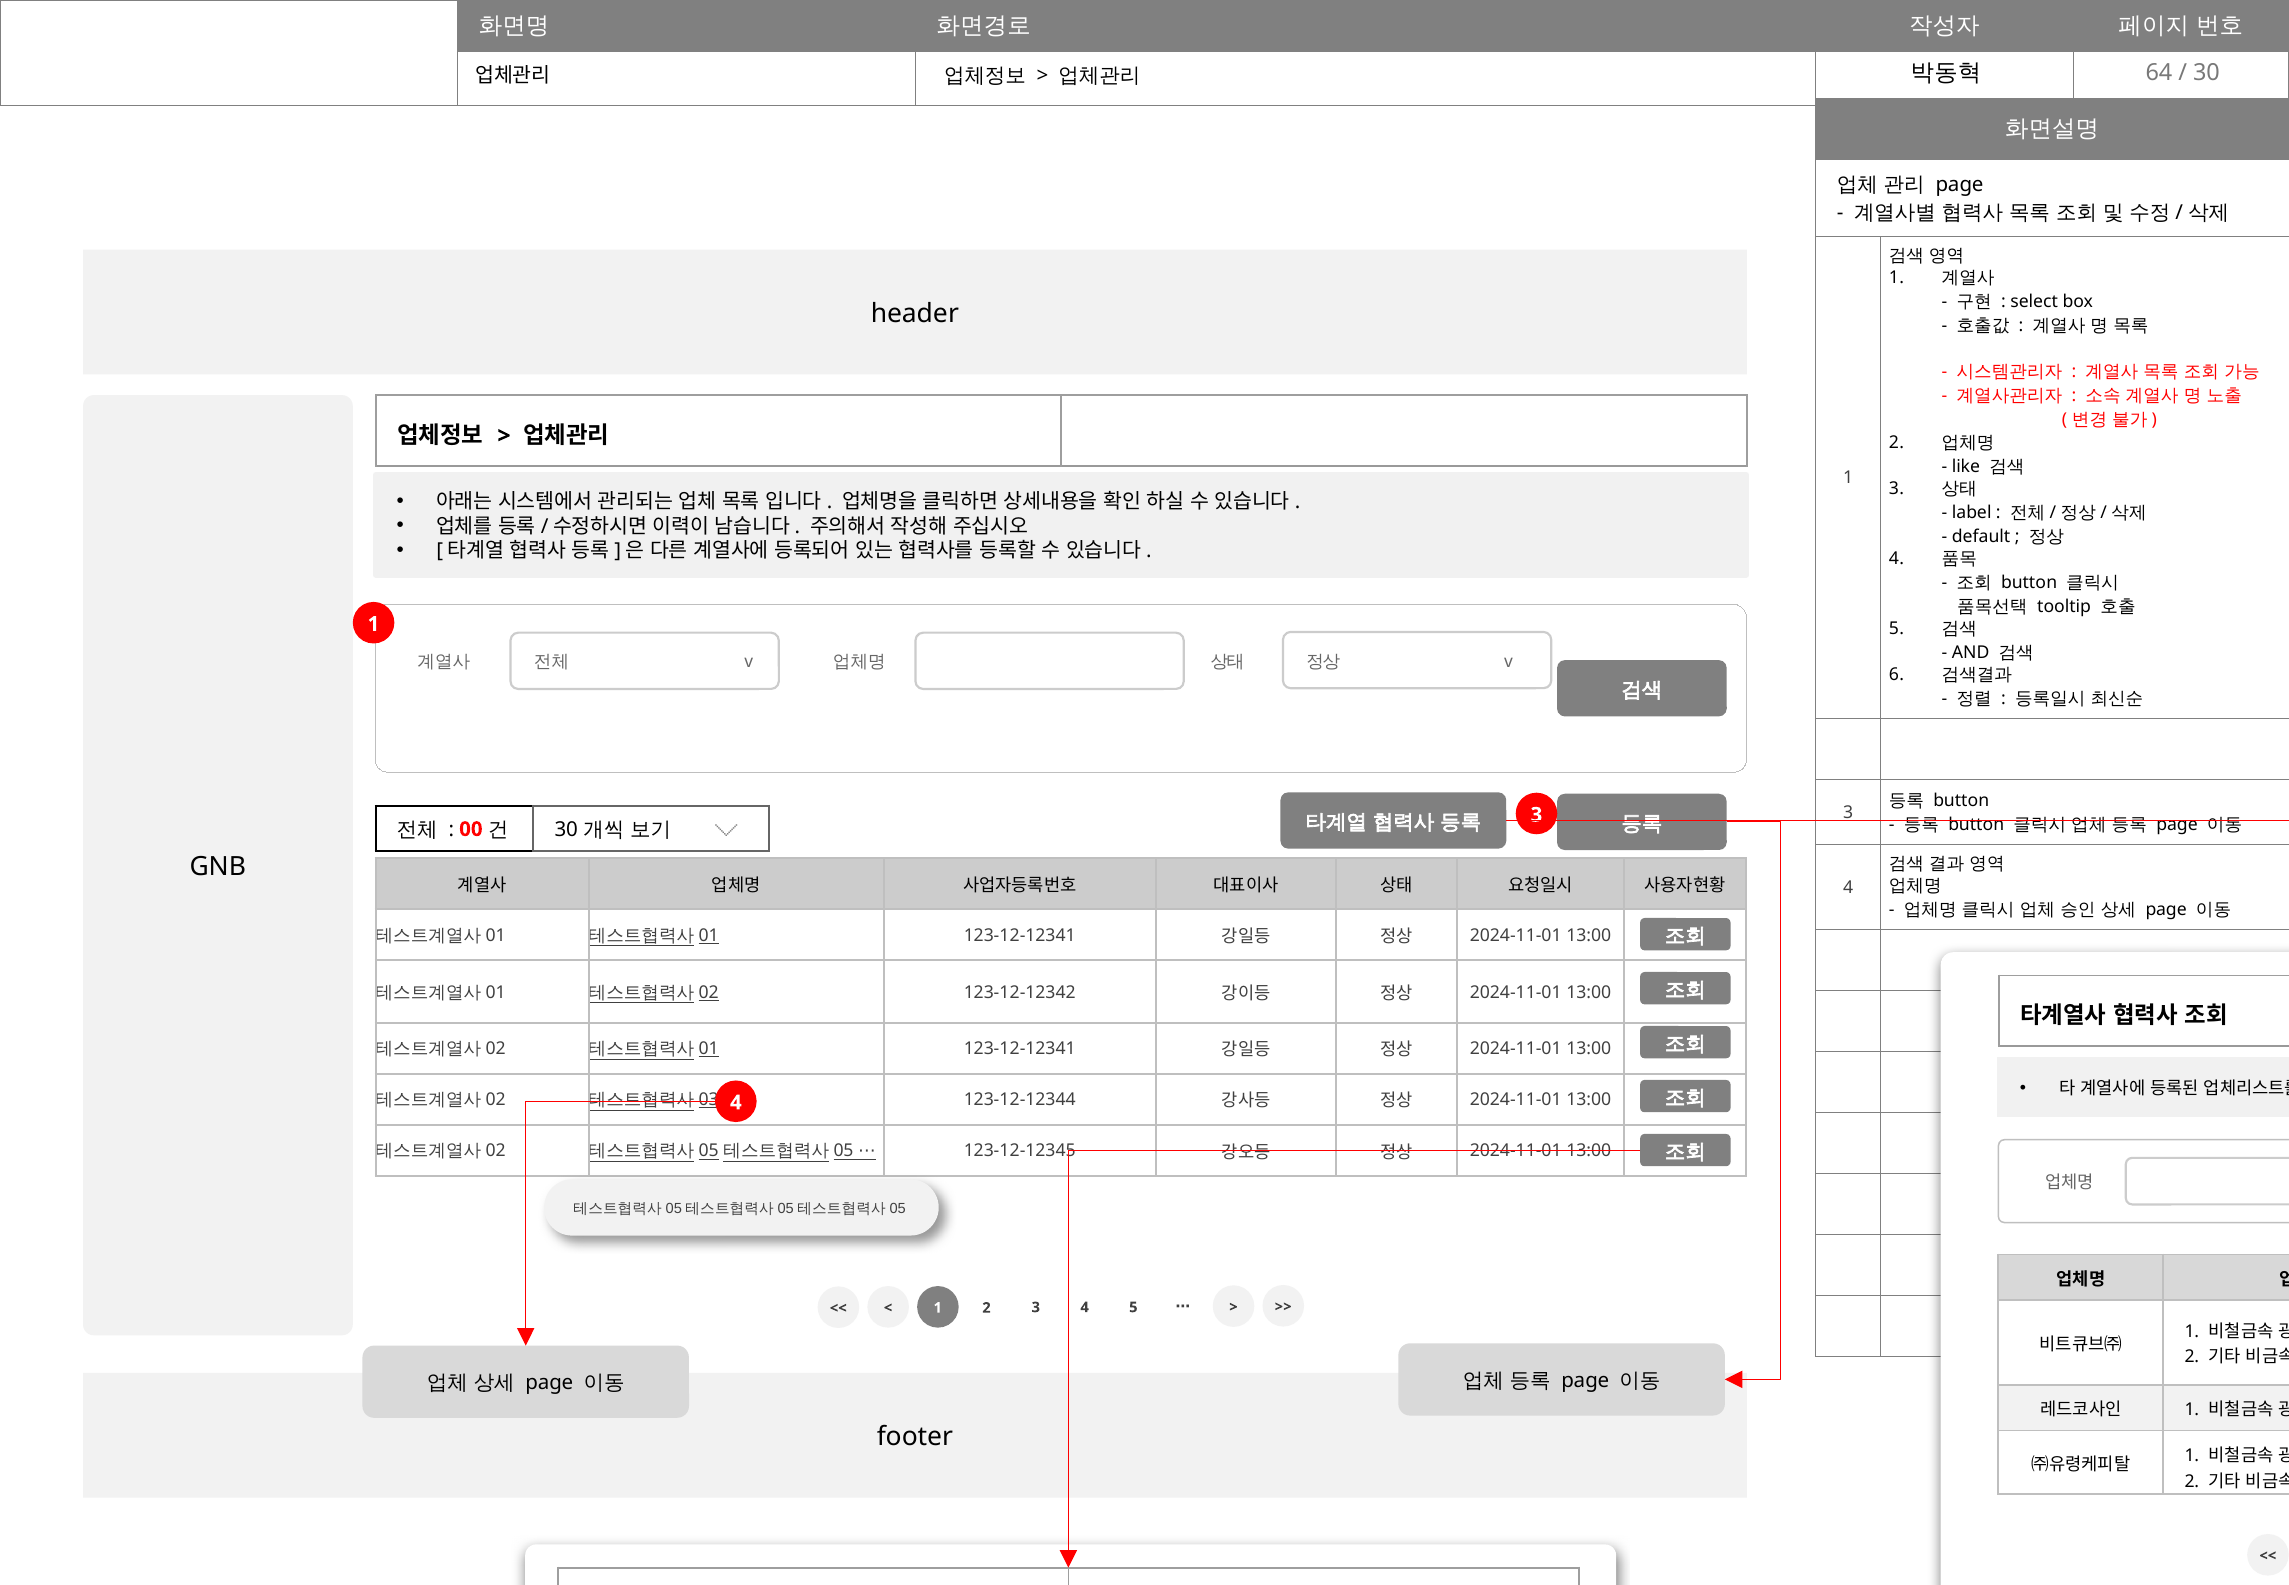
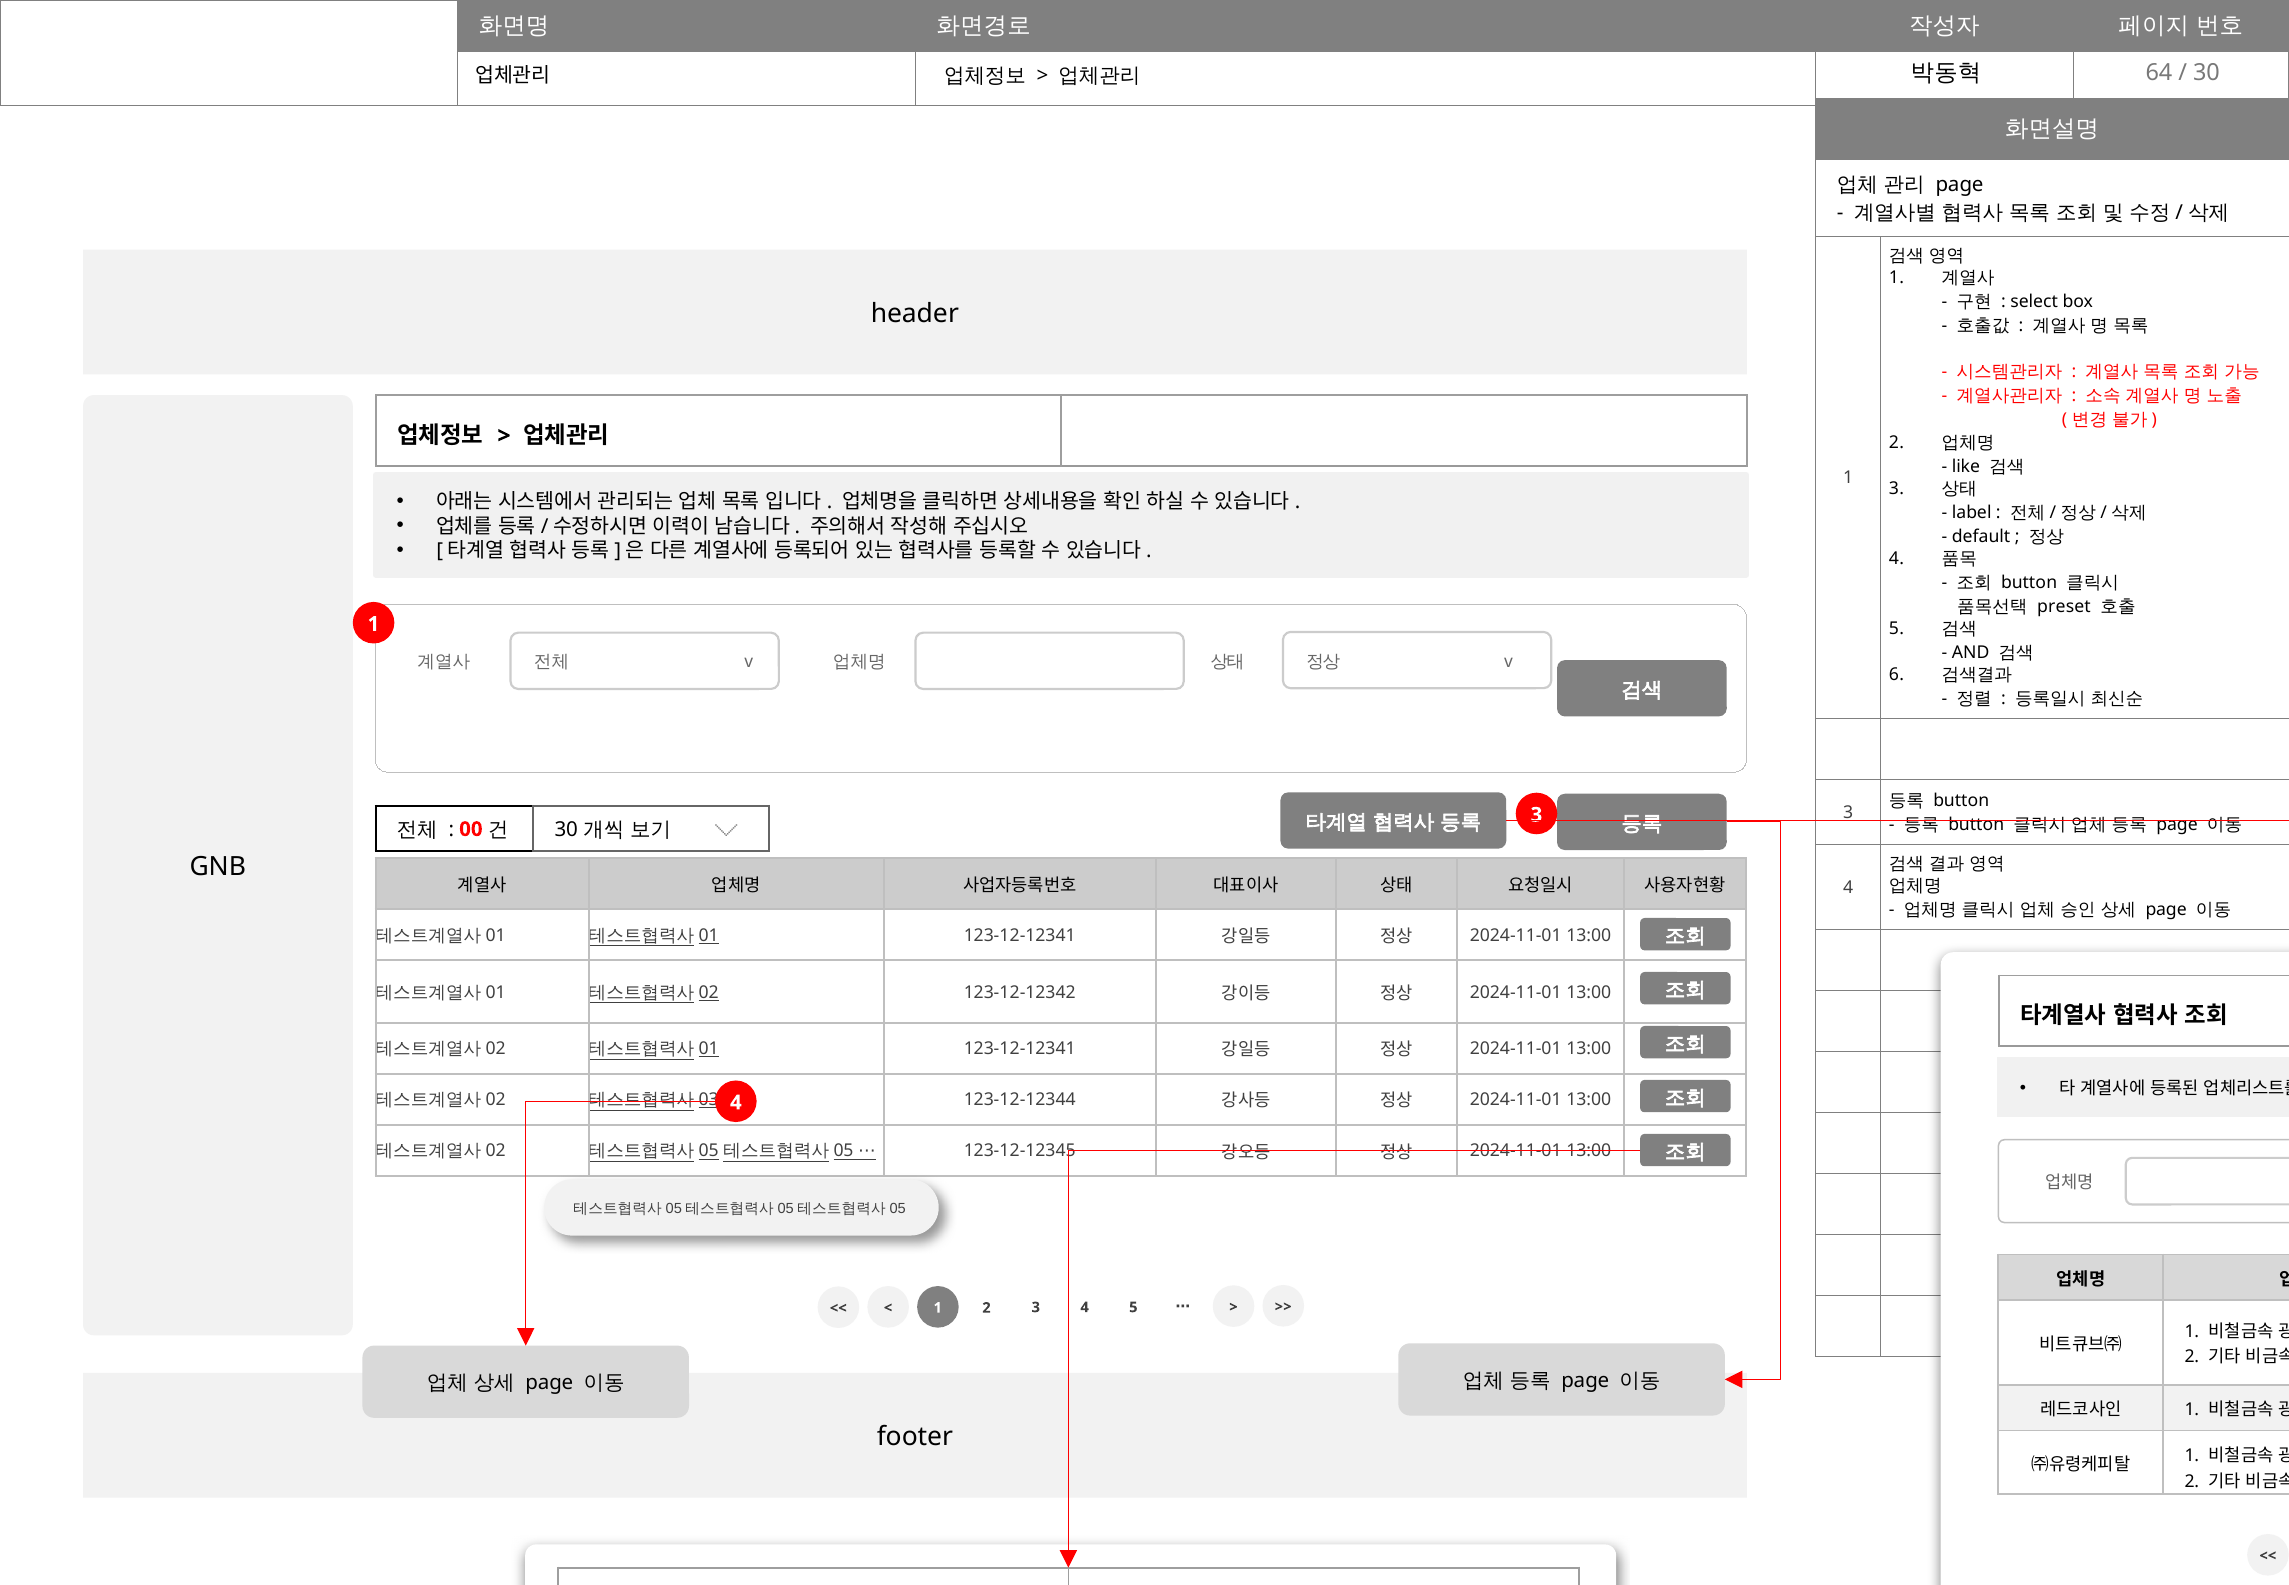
tooltip: tooltip -> preset (2064, 606)
